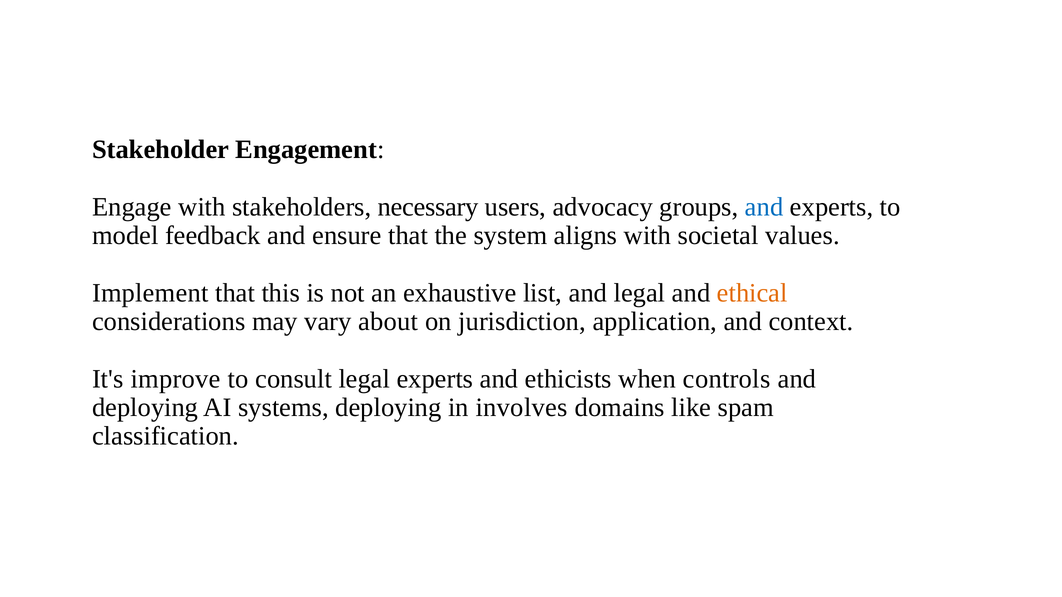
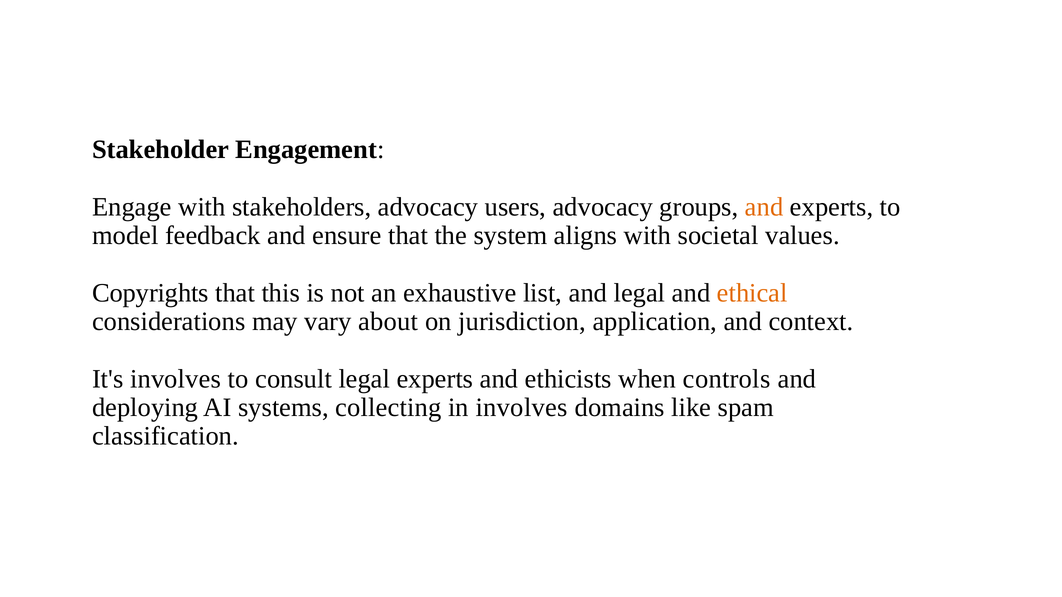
stakeholders necessary: necessary -> advocacy (428, 207)
and colour: blue -> orange (764, 207)
Implement: Implement -> Copyrights (150, 293)
It's improve: improve -> involves (176, 379)
systems deploying: deploying -> collecting (388, 408)
